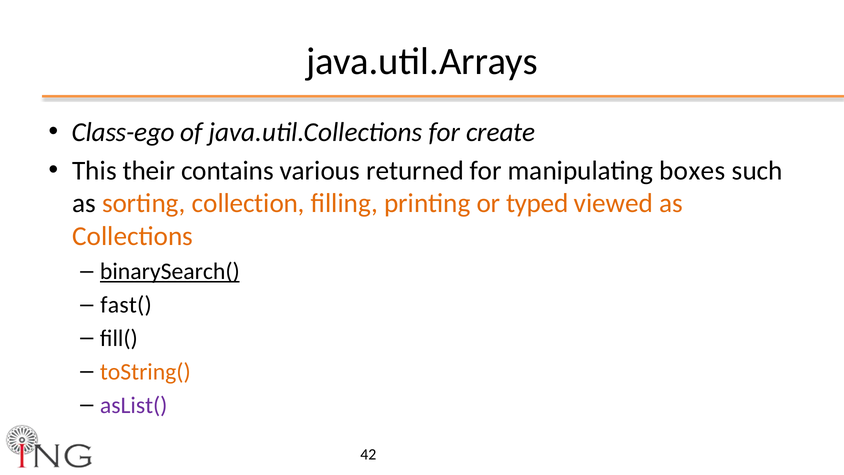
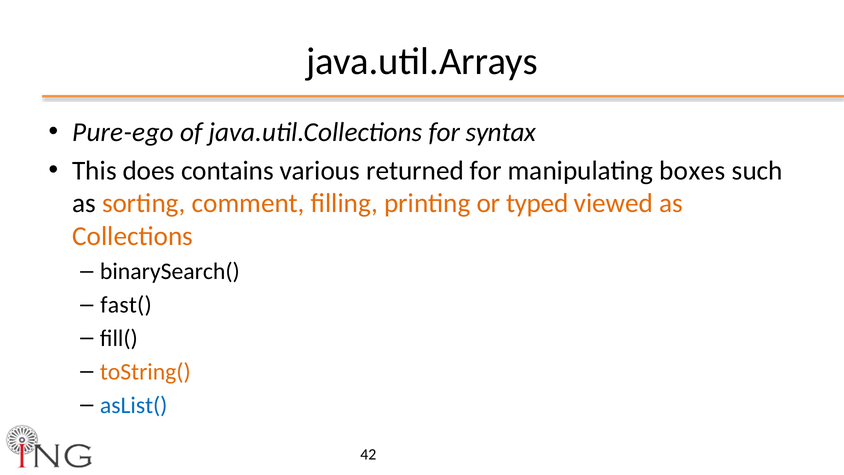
Class-ego: Class-ego -> Pure-ego (123, 132)
create: create -> syntax (501, 132)
their: their -> does (149, 171)
collection: collection -> comment (248, 203)
binarySearch( underline: present -> none (170, 271)
asList( colour: purple -> blue (134, 405)
